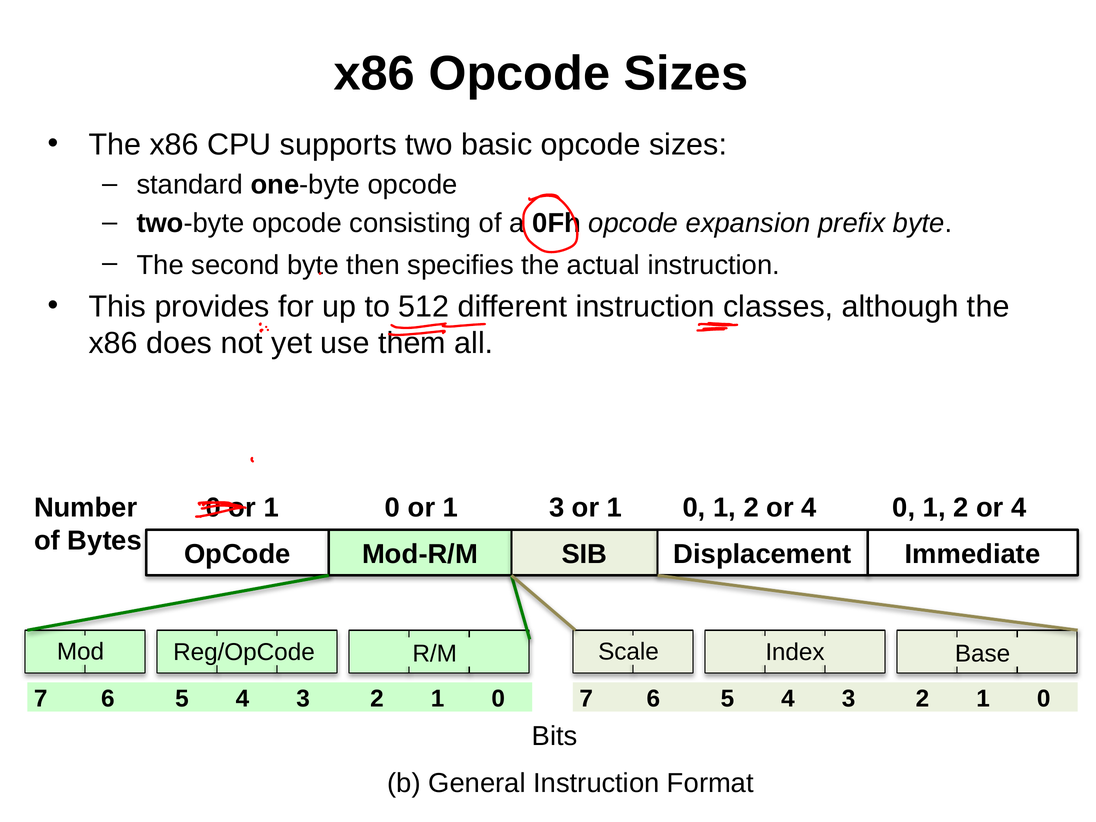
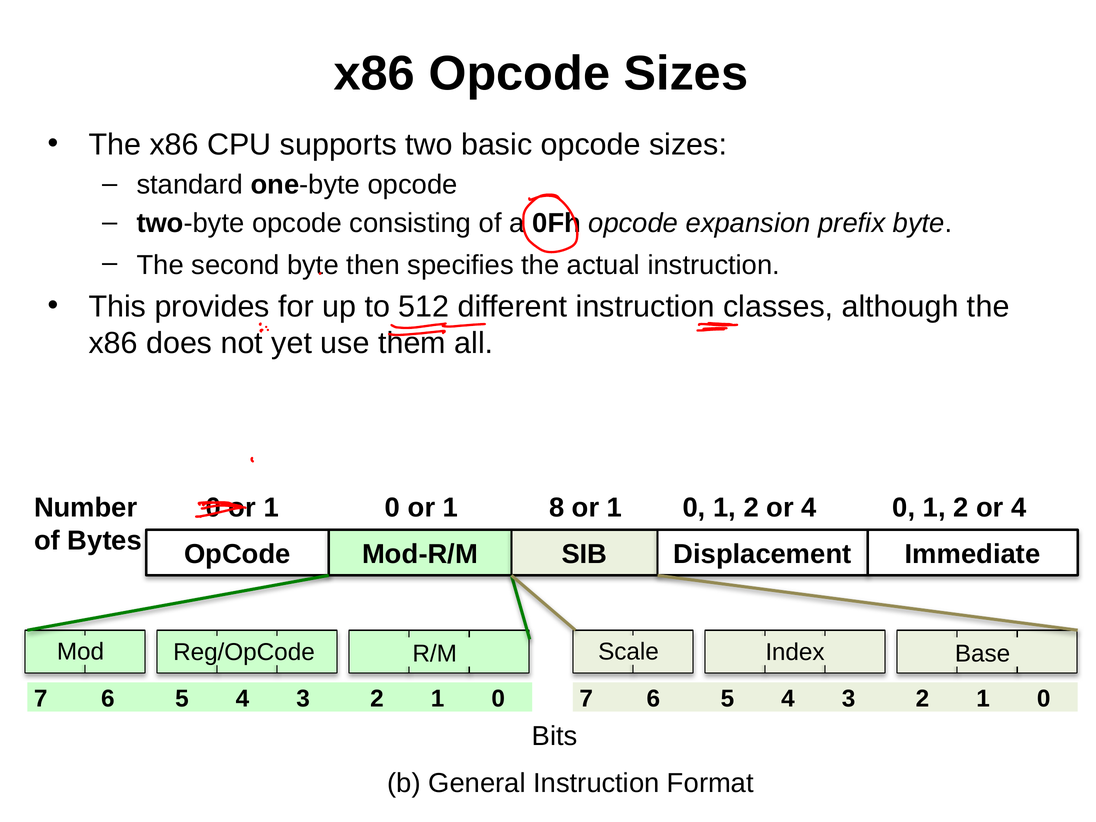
1 3: 3 -> 8 (557, 508)
